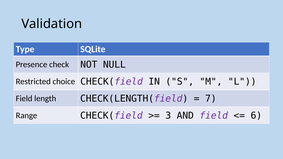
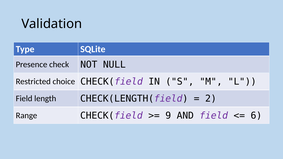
7: 7 -> 2 (211, 99)
3: 3 -> 9 (168, 116)
